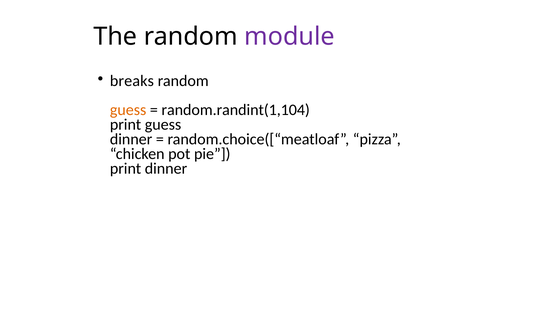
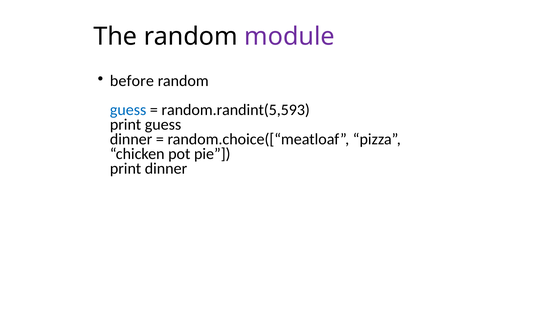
breaks: breaks -> before (132, 81)
guess colour: orange -> blue (128, 110)
random.randint(1,104: random.randint(1,104 -> random.randint(5,593 (236, 110)
